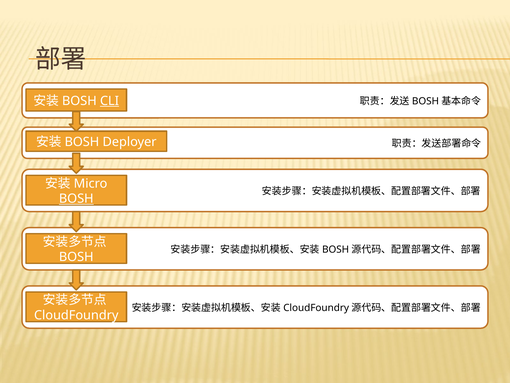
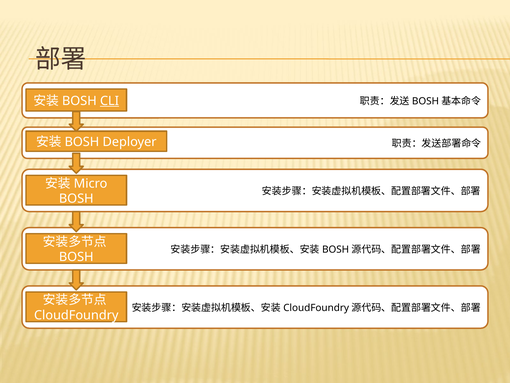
BOSH underline: present -> none (76, 199)
